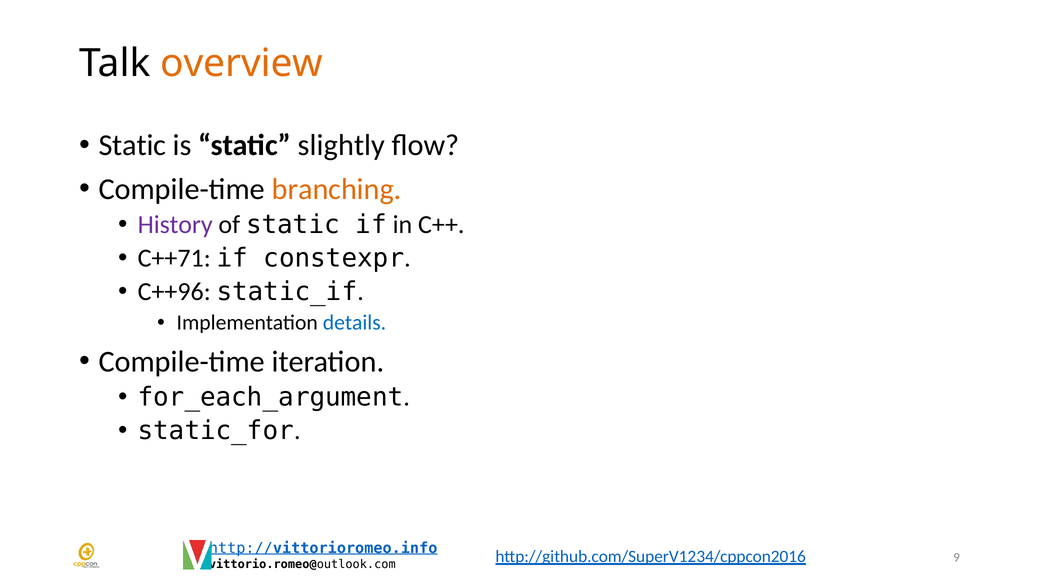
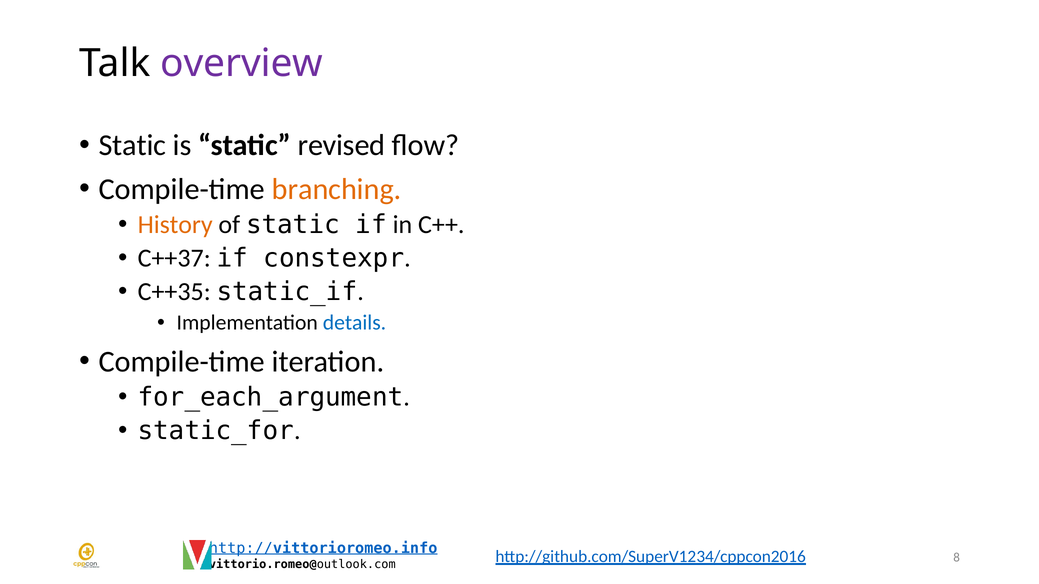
overview colour: orange -> purple (242, 63)
slightly: slightly -> revised (342, 146)
History colour: purple -> orange (175, 225)
C++71: C++71 -> C++37 (174, 258)
C++96: C++96 -> C++35 (174, 292)
9: 9 -> 8 (957, 558)
